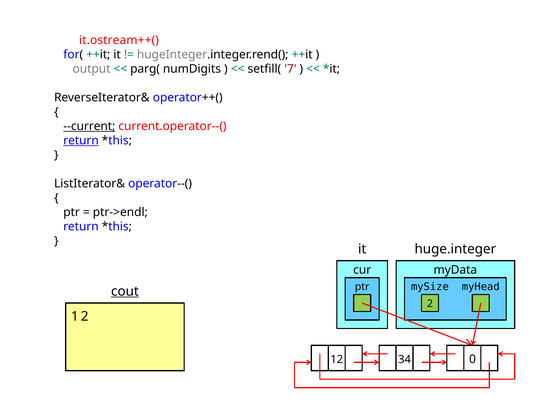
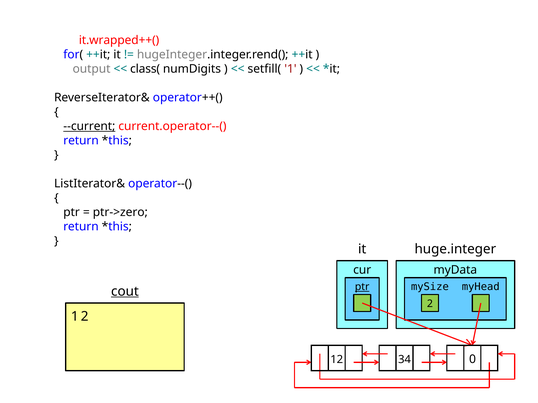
it.ostream++(: it.ostream++( -> it.wrapped++( (119, 40)
parg(: parg( -> class( (145, 69)
7: 7 -> 1 (290, 69)
return underline: present -> none (81, 141)
ptr->endl: ptr->endl -> ptr->zero (120, 212)
ptr underline: none -> present (362, 287)
